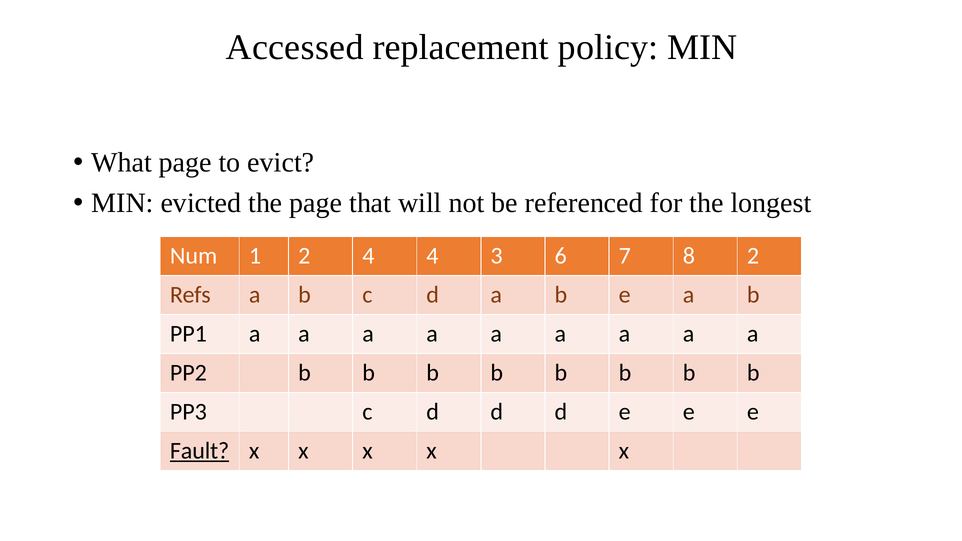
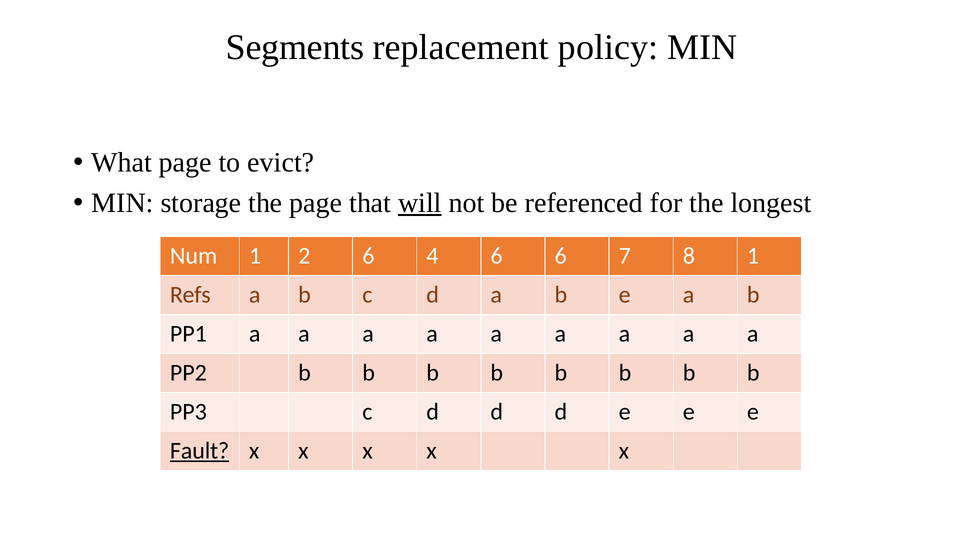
Accessed: Accessed -> Segments (295, 47)
evicted: evicted -> storage (201, 203)
will underline: none -> present (420, 203)
2 4: 4 -> 6 (368, 256)
4 3: 3 -> 6 (497, 256)
8 2: 2 -> 1 (753, 256)
